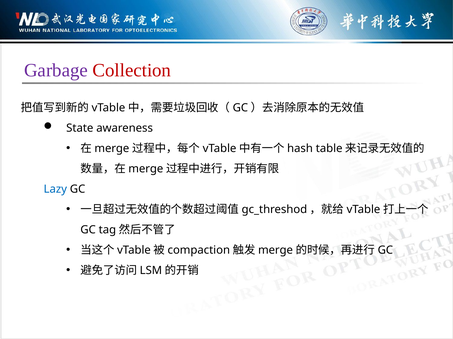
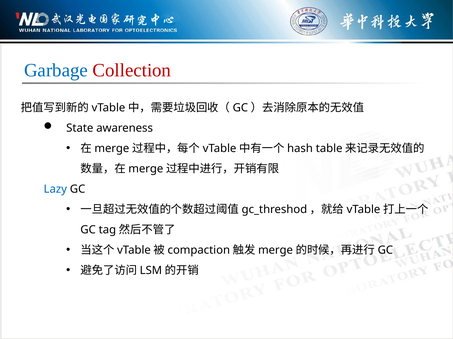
Garbage colour: purple -> blue (56, 71)
